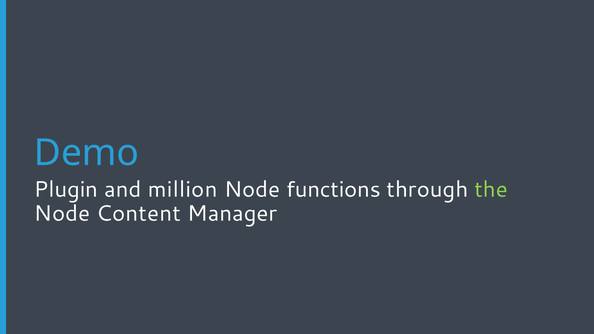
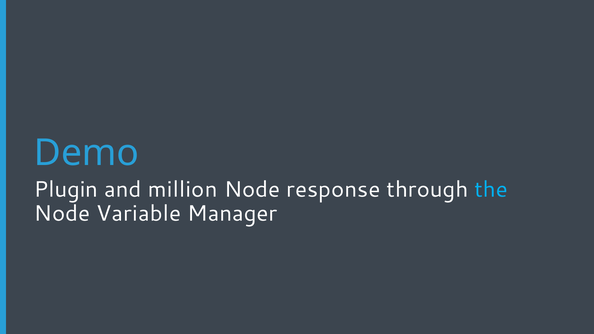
functions: functions -> response (333, 190)
the colour: light green -> light blue (491, 190)
Content: Content -> Variable (139, 214)
